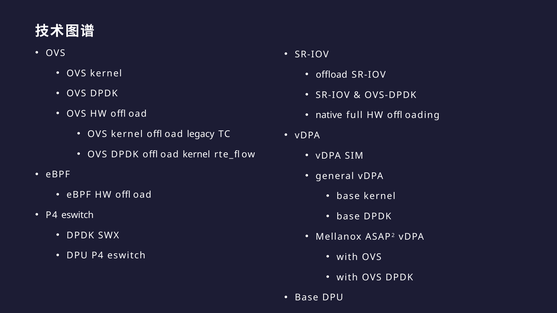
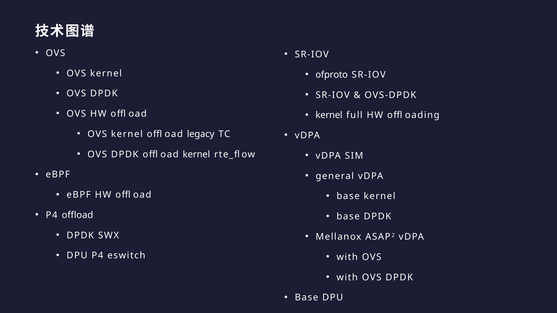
offload: offload -> ofproto (332, 75)
native: native -> kernel (329, 115)
eswitch: eswitch -> offload (77, 215)
